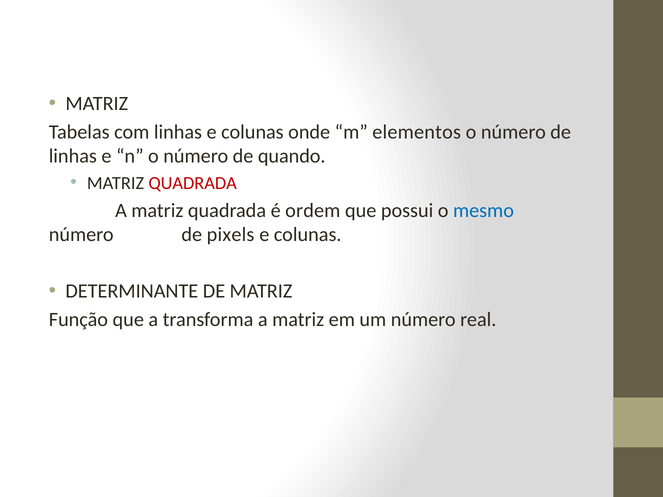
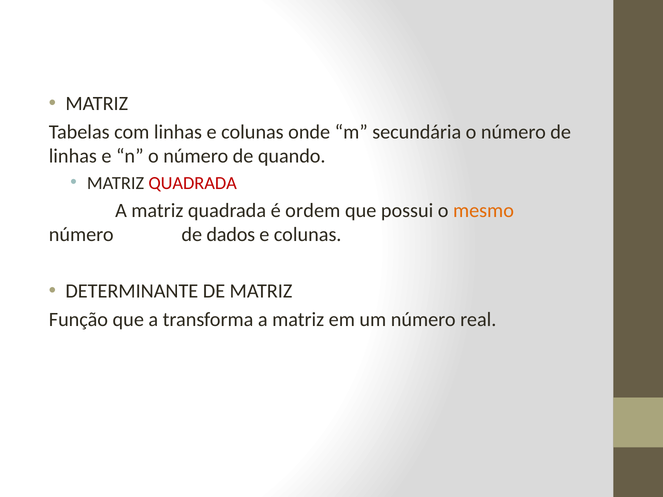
elementos: elementos -> secundária (417, 132)
mesmo colour: blue -> orange (483, 210)
pixels: pixels -> dados (231, 235)
